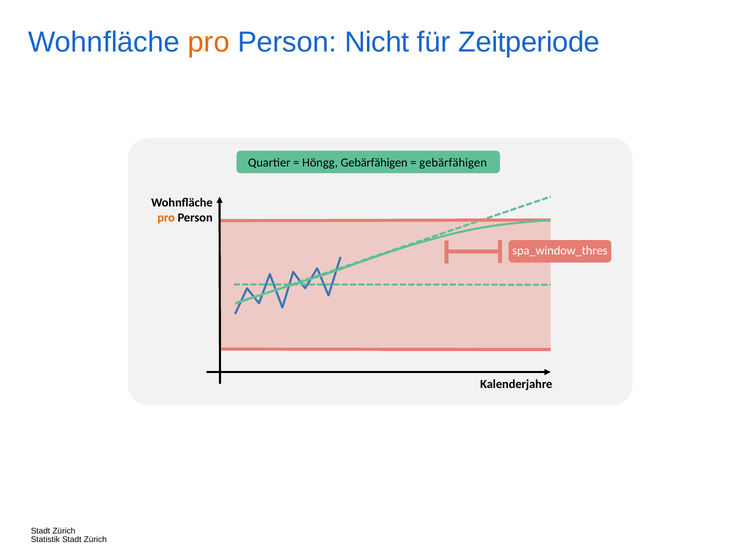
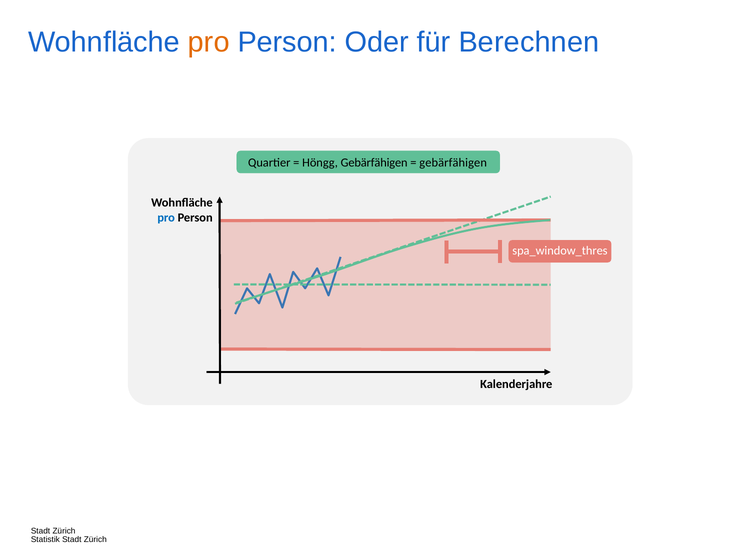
Nicht: Nicht -> Oder (377, 42)
Zeitperiode: Zeitperiode -> Berechnen (529, 42)
pro colour: orange -> blue (166, 218)
